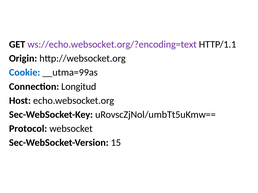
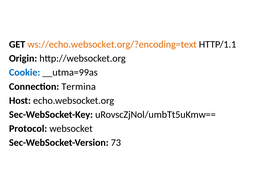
ws://echo.websocket.org/?encoding=text colour: purple -> orange (112, 45)
Longitud: Longitud -> Termina (79, 87)
15: 15 -> 73 (116, 143)
